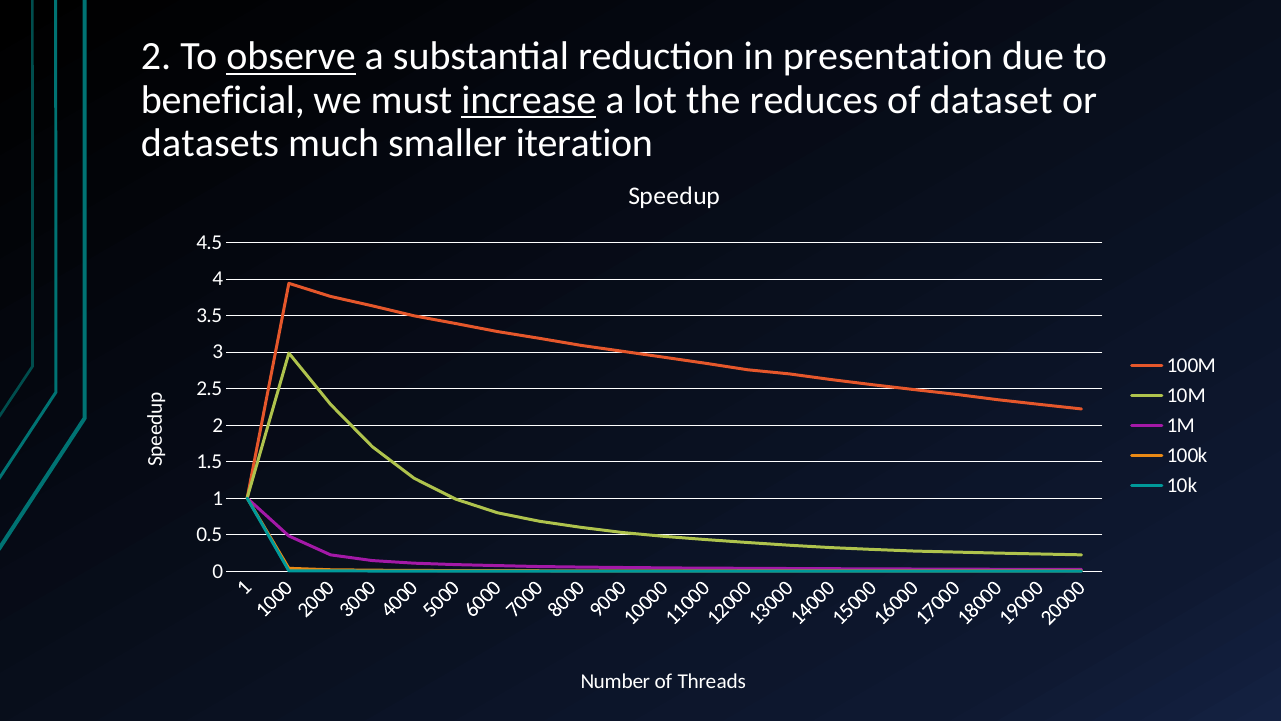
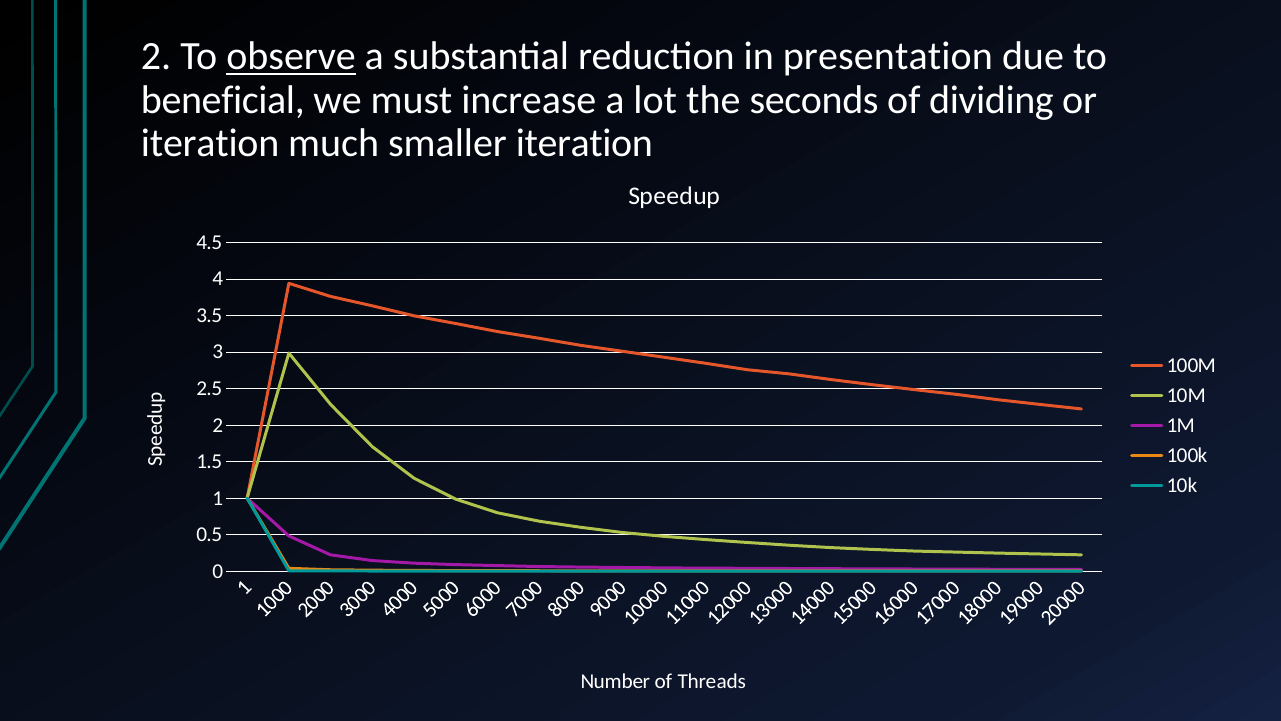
increase underline: present -> none (529, 100)
reduces: reduces -> seconds (814, 100)
dataset: dataset -> dividing (992, 100)
datasets: datasets -> iteration (210, 143)
